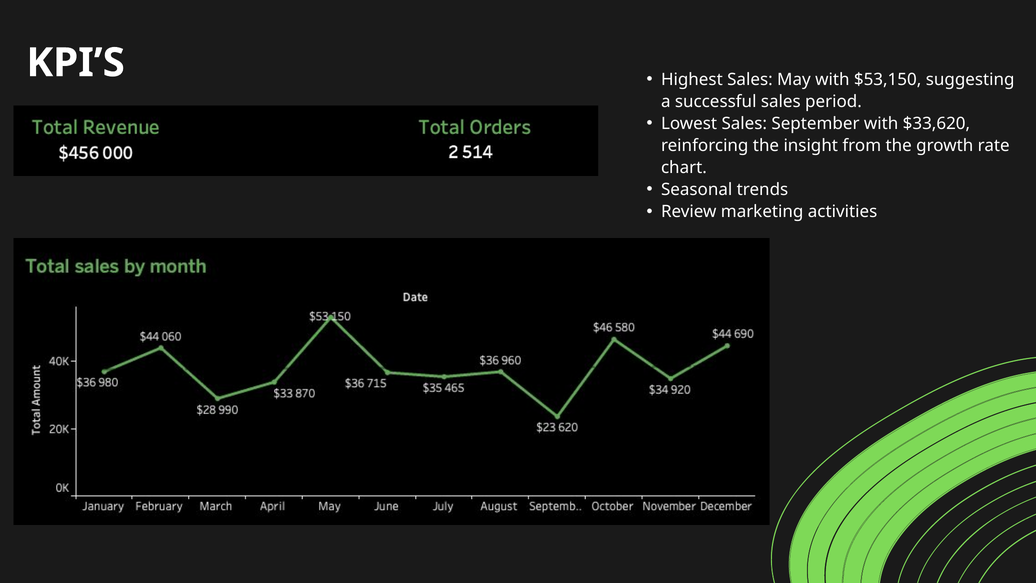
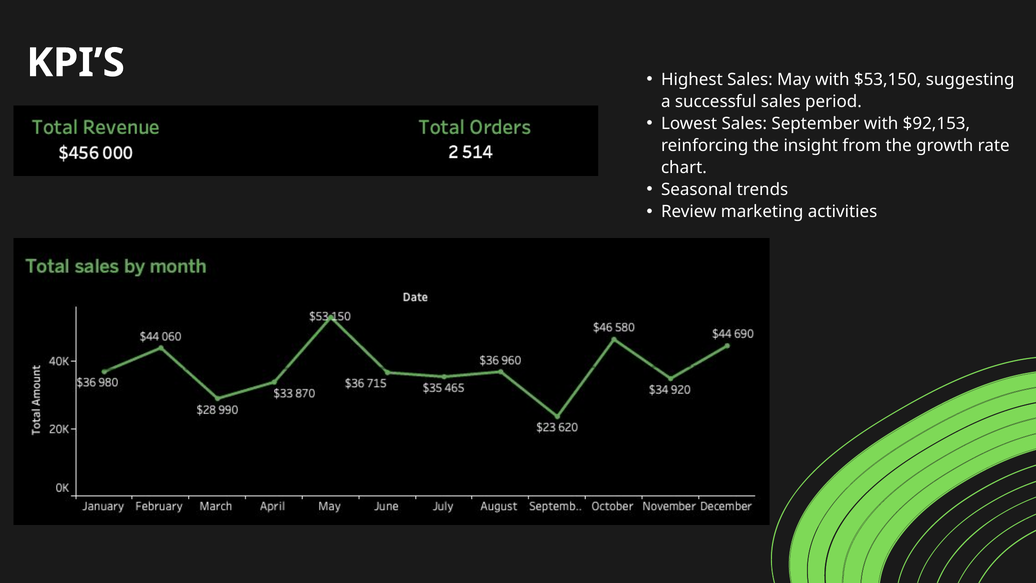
$33,620: $33,620 -> $92,153 (936, 124)
